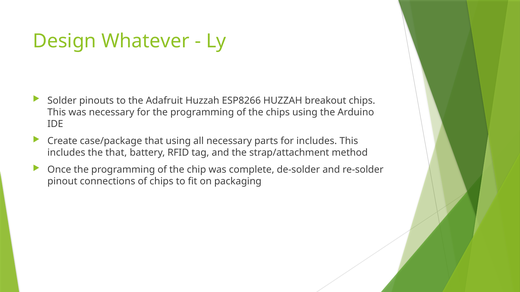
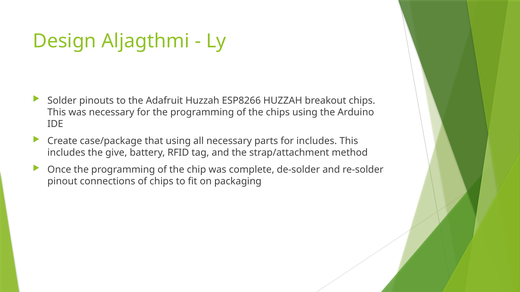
Whatever: Whatever -> Aljagthmi (146, 41)
the that: that -> give (116, 153)
